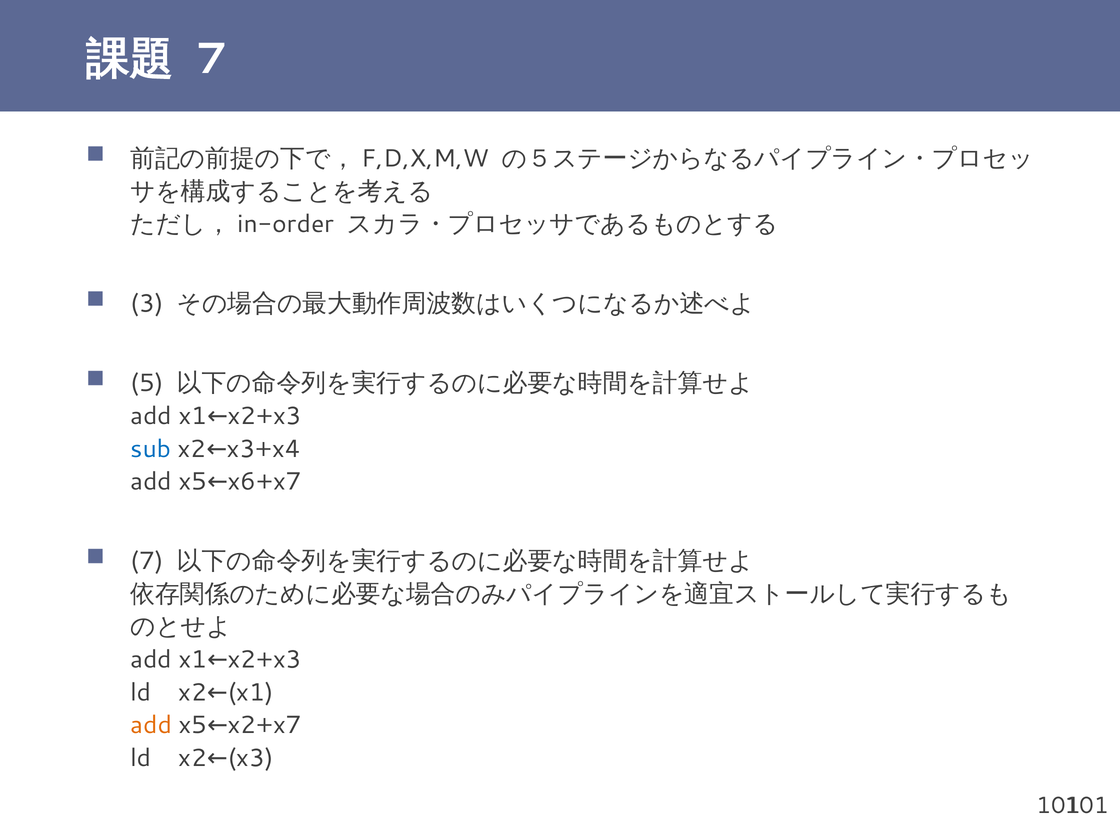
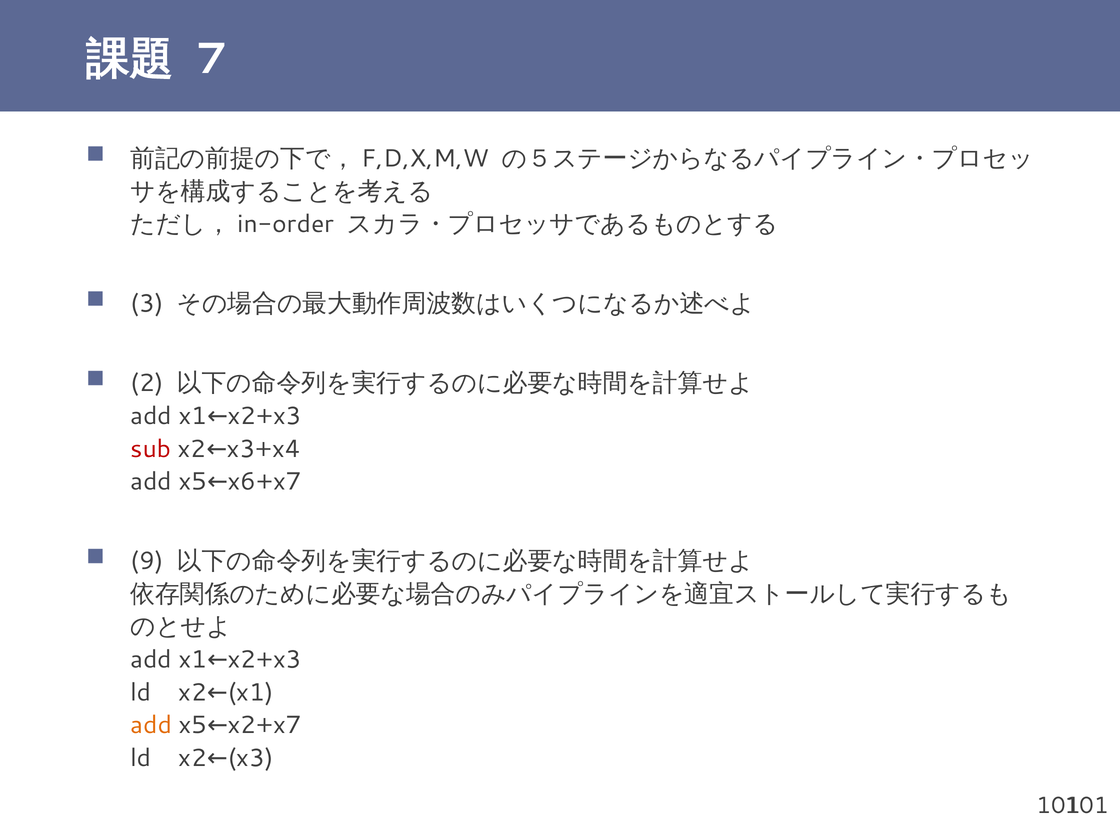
5: 5 -> 2 (147, 383)
sub colour: blue -> red (151, 449)
7: 7 -> 9 (147, 561)
